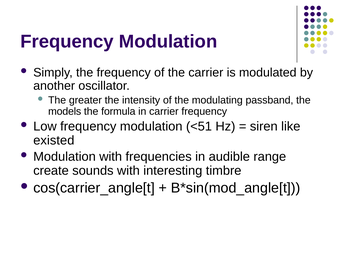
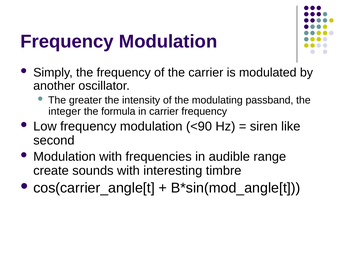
models: models -> integer (65, 111)
<51: <51 -> <90 (199, 126)
existed: existed -> second (54, 140)
